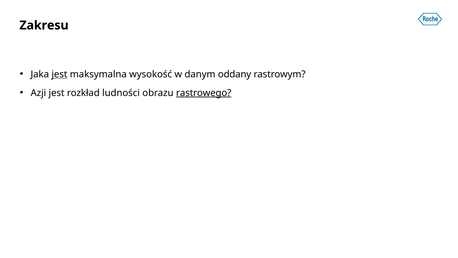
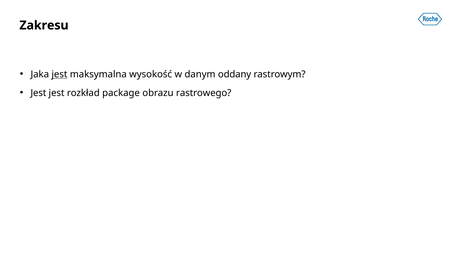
Azji: Azji -> Jest (38, 93)
ludności: ludności -> package (121, 93)
rastrowego underline: present -> none (204, 93)
